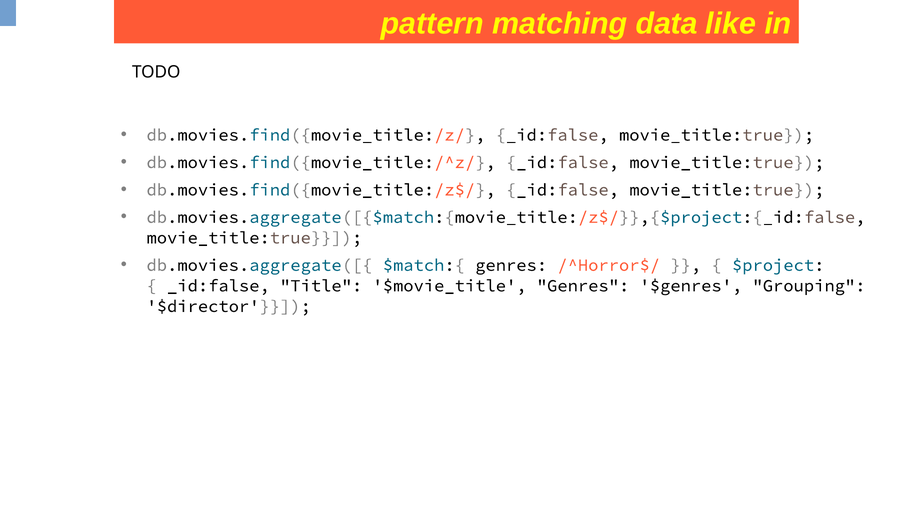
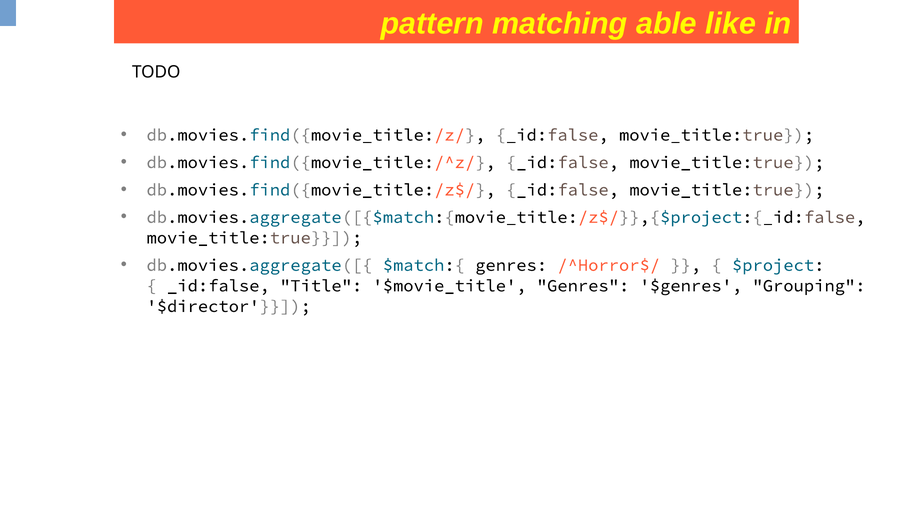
data: data -> able (666, 24)
